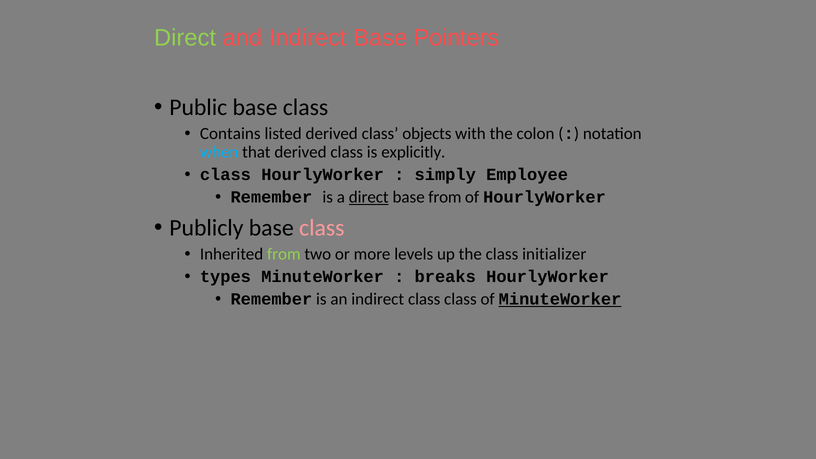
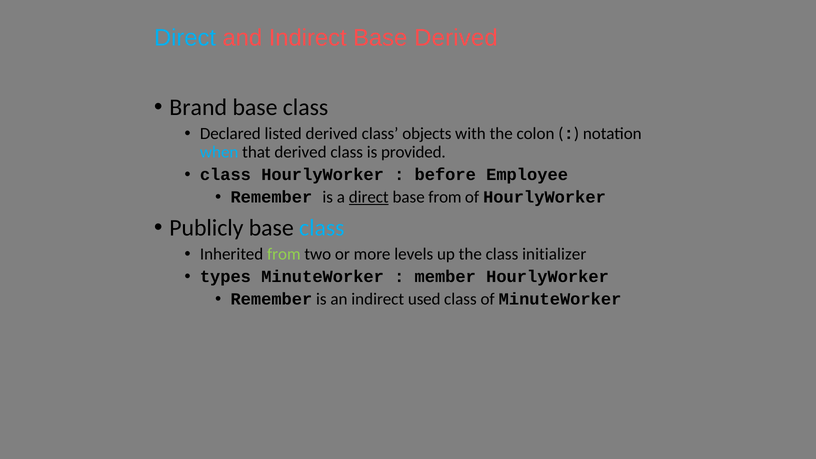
Direct colour: light green -> light blue (185, 38)
Base Pointers: Pointers -> Derived (456, 38)
Public: Public -> Brand (198, 107)
Contains: Contains -> Declared (230, 134)
explicitly: explicitly -> provided (413, 152)
simply: simply -> before (445, 175)
class colour: pink -> light blue (322, 228)
breaks: breaks -> member (445, 277)
indirect class: class -> used (424, 299)
MinuteWorker underline: present -> none (560, 299)
